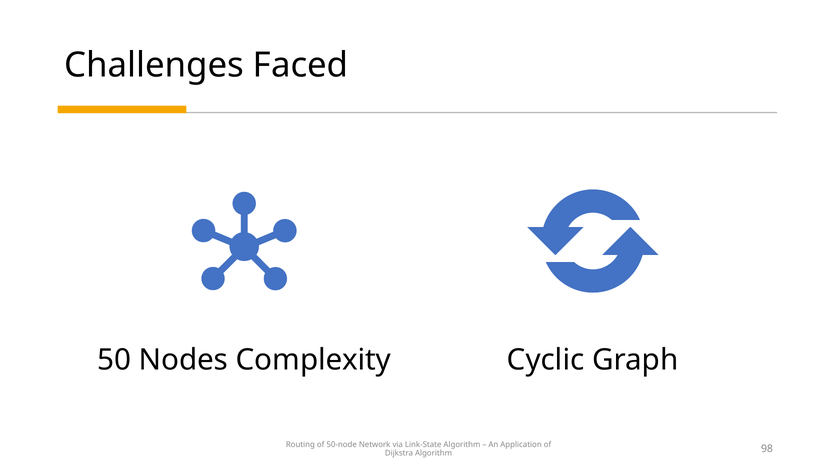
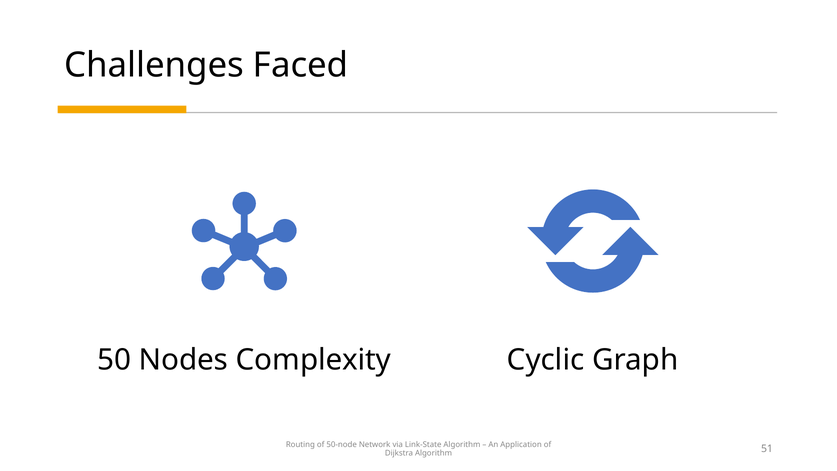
98: 98 -> 51 (767, 449)
